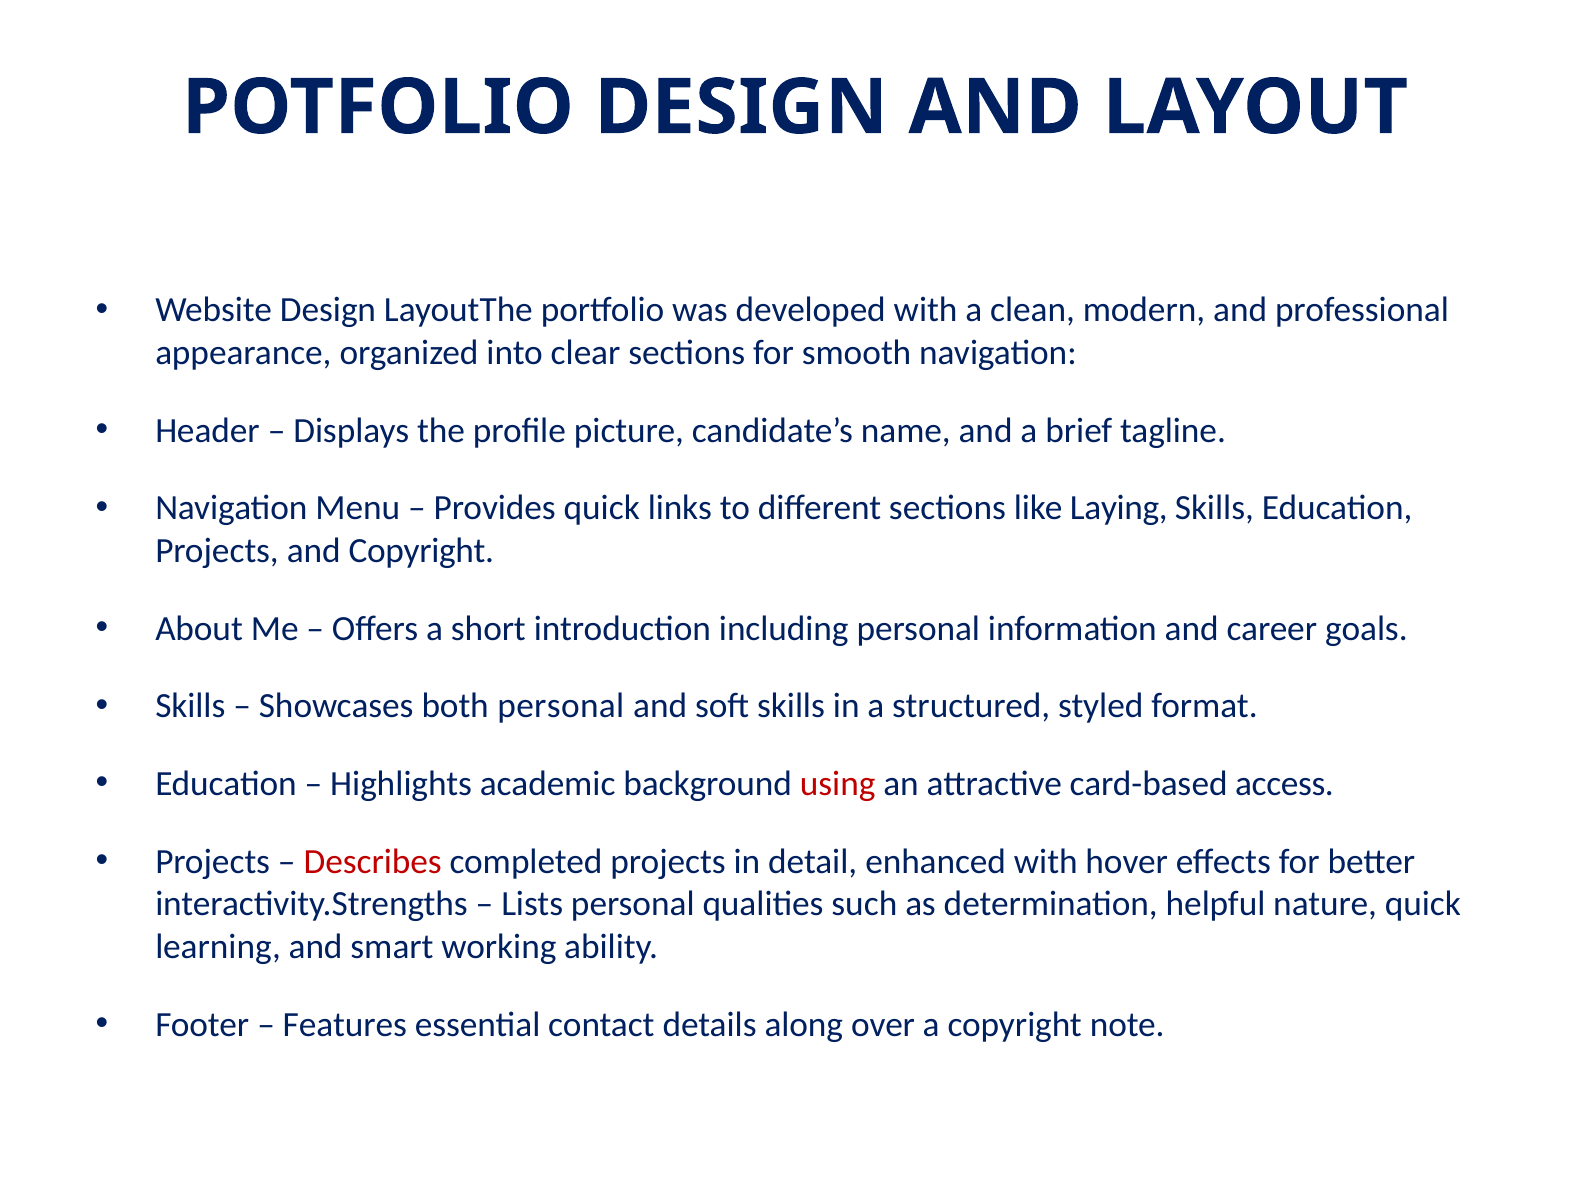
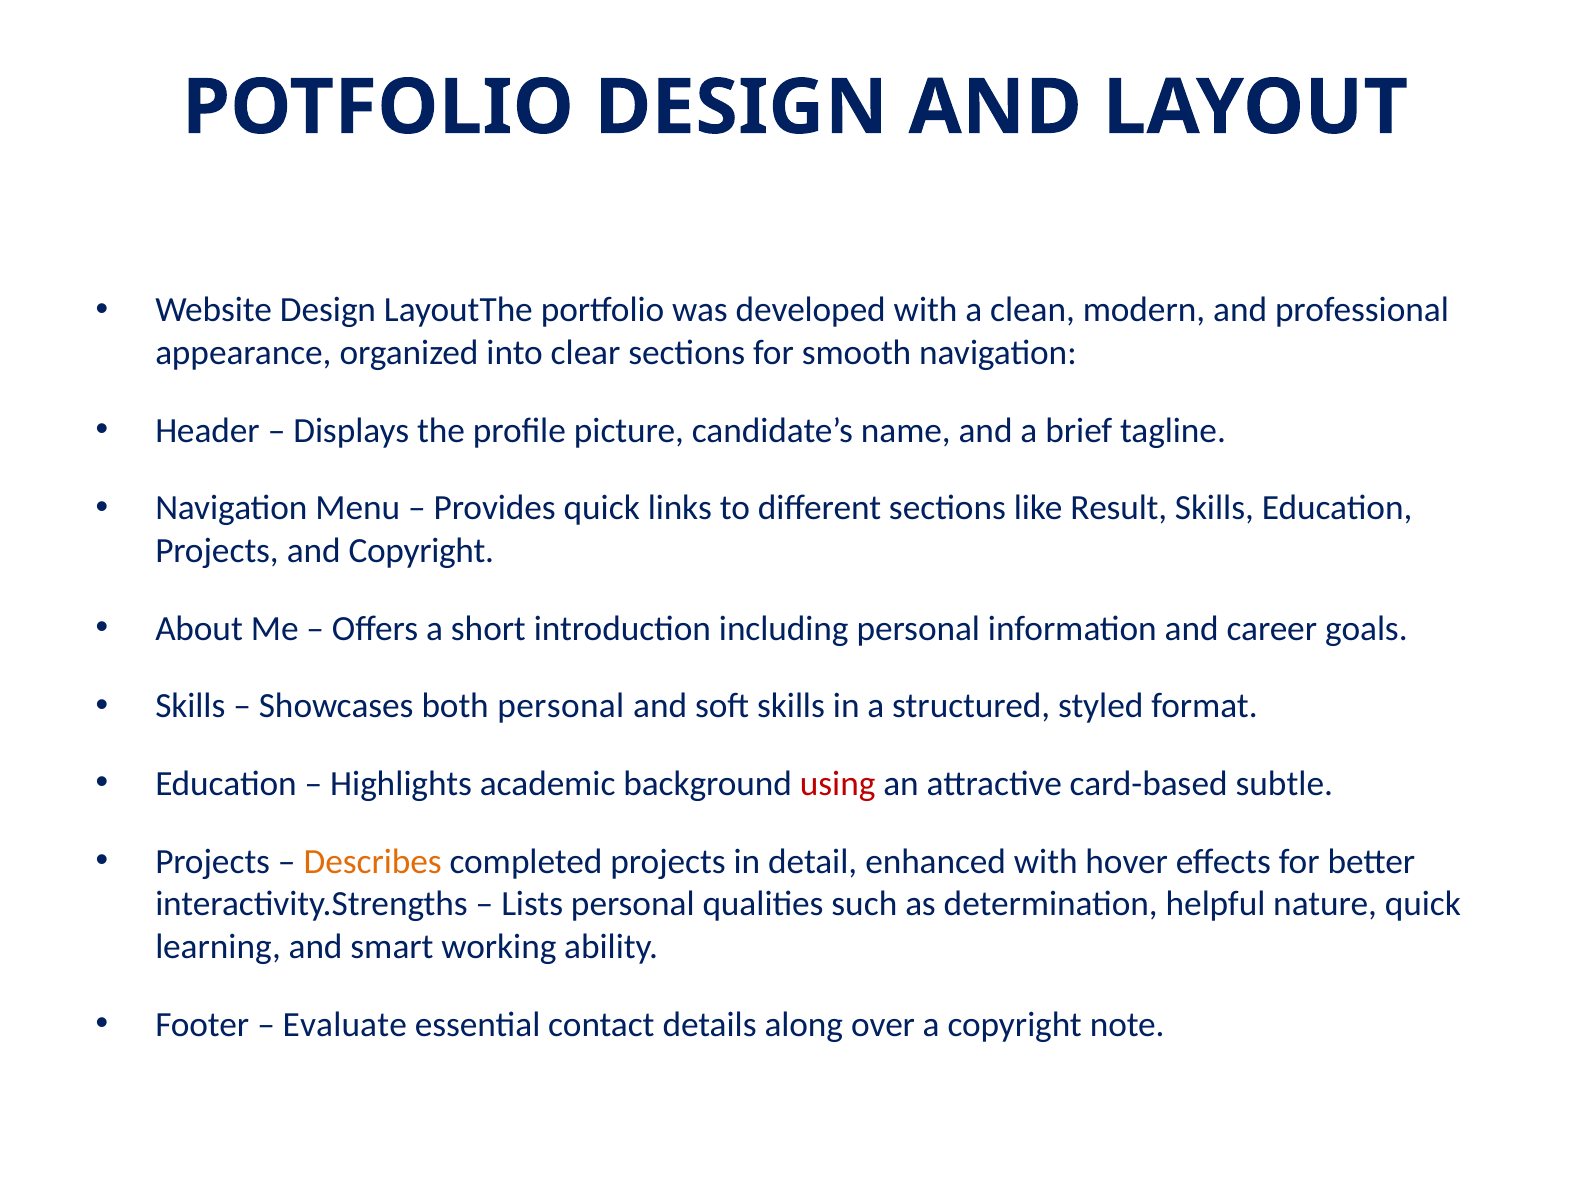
Laying: Laying -> Result (1119, 508)
access: access -> subtle (1284, 784)
Describes colour: red -> orange (373, 862)
Features: Features -> Evaluate (345, 1024)
